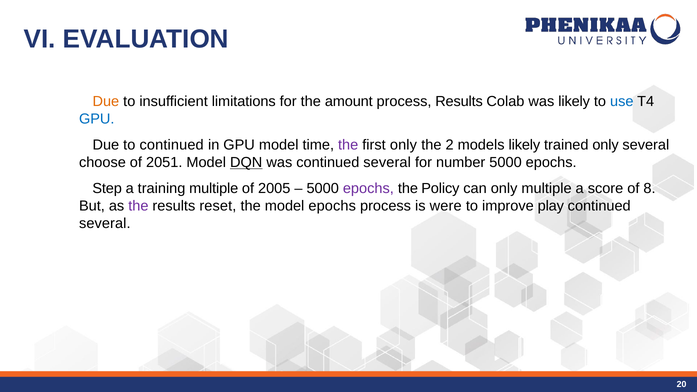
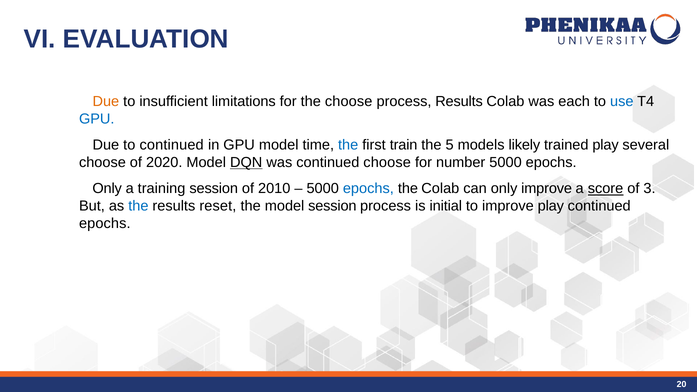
the amount: amount -> choose (349, 102)
was likely: likely -> each (574, 102)
the colour: purple -> blue (348, 145)
first only: only -> train (404, 145)
2: 2 -> 5 (450, 145)
trained only: only -> play (606, 145)
2051: 2051 -> 2020 (164, 163)
was continued several: several -> choose (387, 163)
Step: Step -> Only (107, 189)
training multiple: multiple -> session (214, 189)
2005: 2005 -> 2010 (274, 189)
epochs colour: purple -> blue (368, 189)
the Policy: Policy -> Colab (440, 189)
only multiple: multiple -> improve (547, 189)
score underline: none -> present (606, 189)
8: 8 -> 3 (650, 189)
the colour: purple -> blue (138, 206)
model epochs: epochs -> session (332, 206)
were: were -> initial (446, 206)
several: several -> epochs (105, 224)
